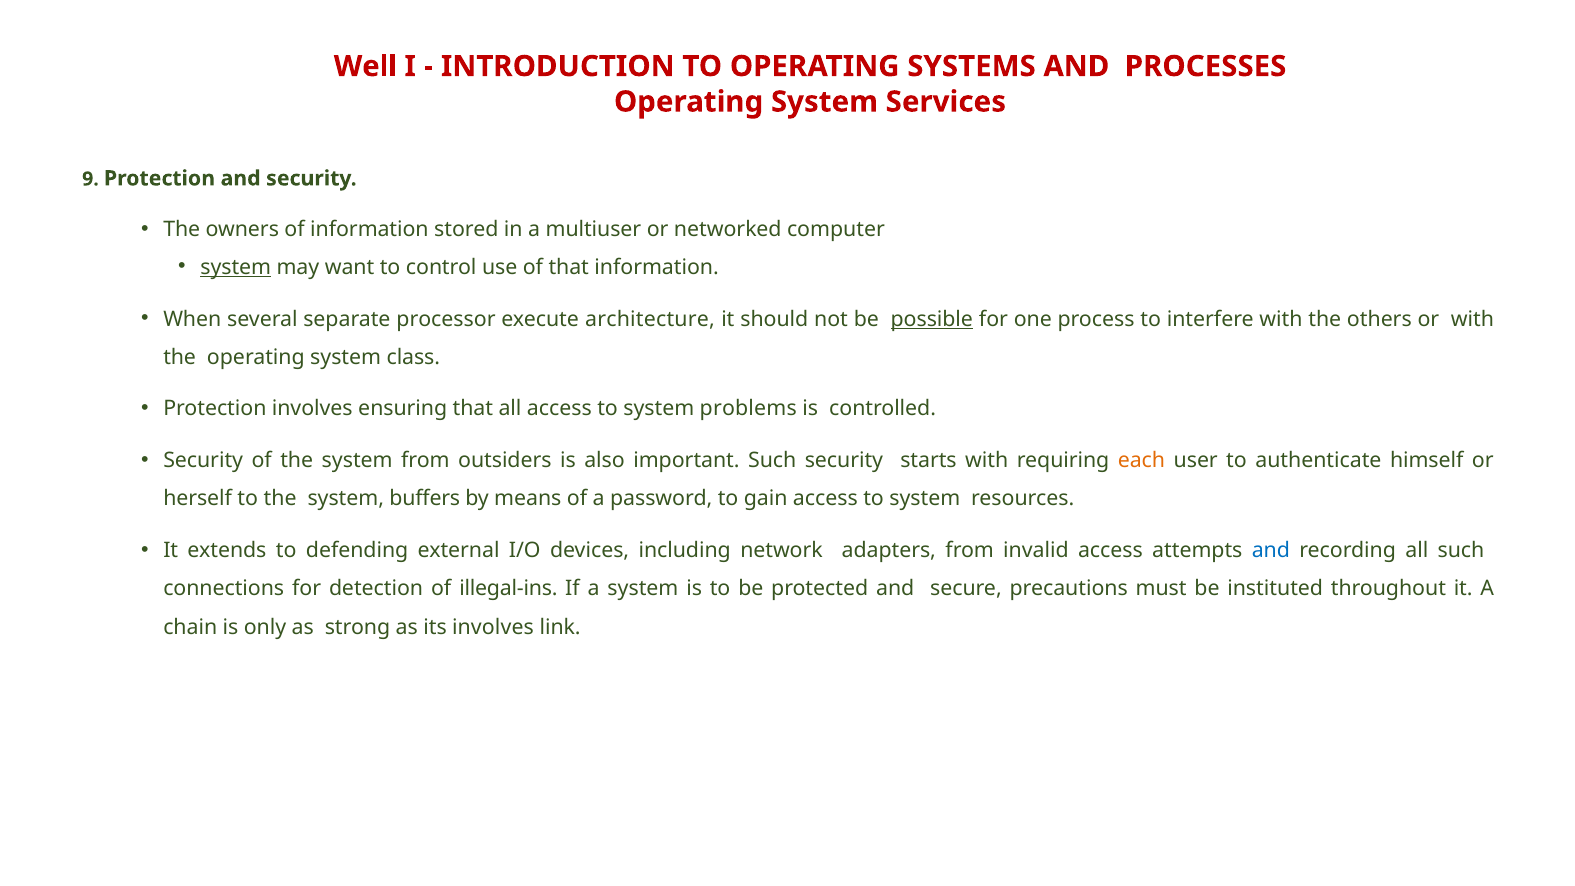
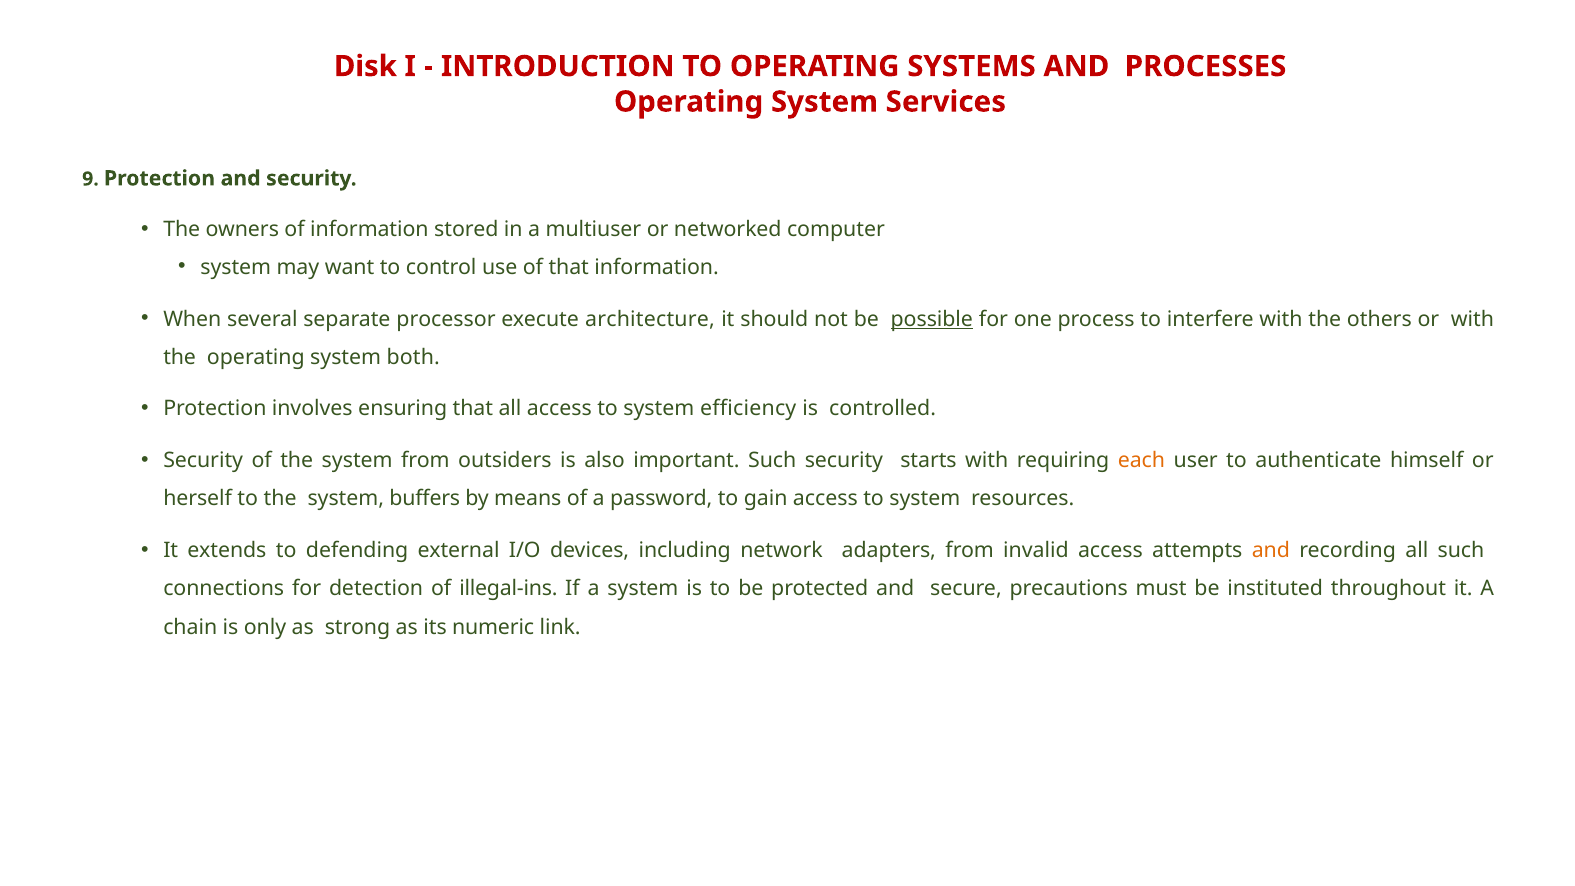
Well: Well -> Disk (365, 66)
system underline: present -> none (236, 267)
class: class -> both (413, 357)
problems: problems -> efficiency (748, 409)
and colour: blue -> orange (1271, 550)
its involves: involves -> numeric (493, 627)
